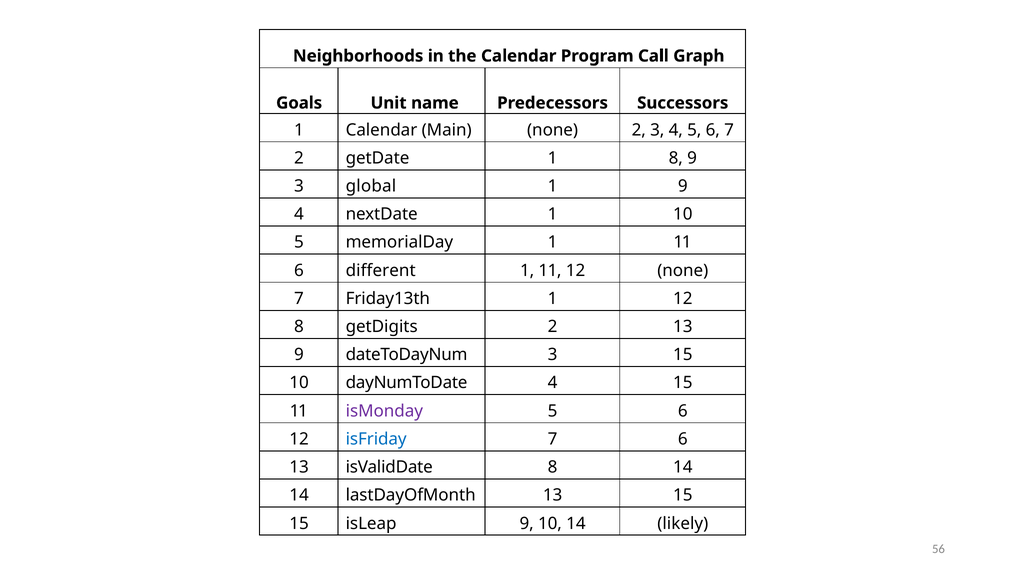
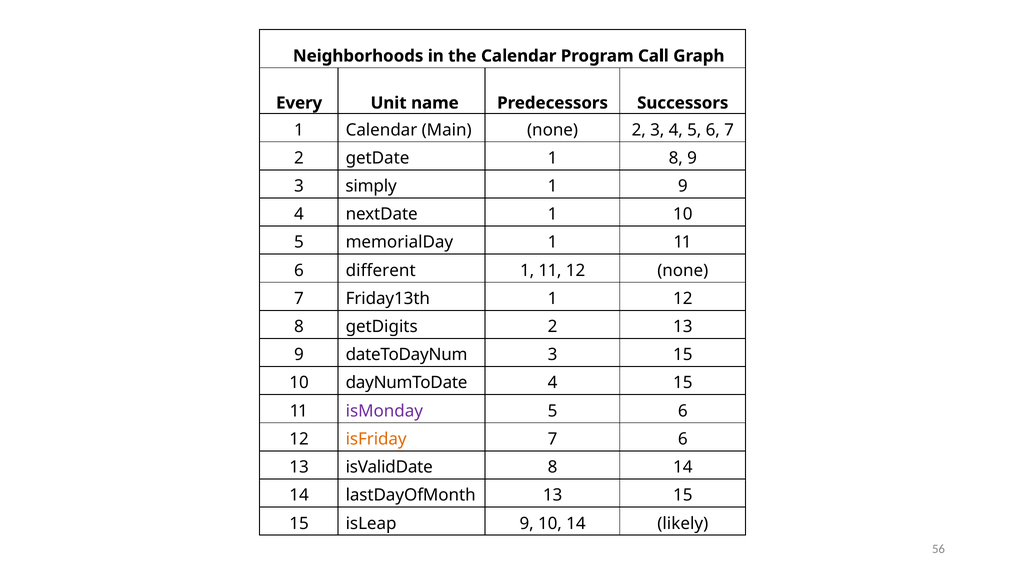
Goals: Goals -> Every (299, 103)
global: global -> simply (371, 186)
isFriday colour: blue -> orange (376, 439)
